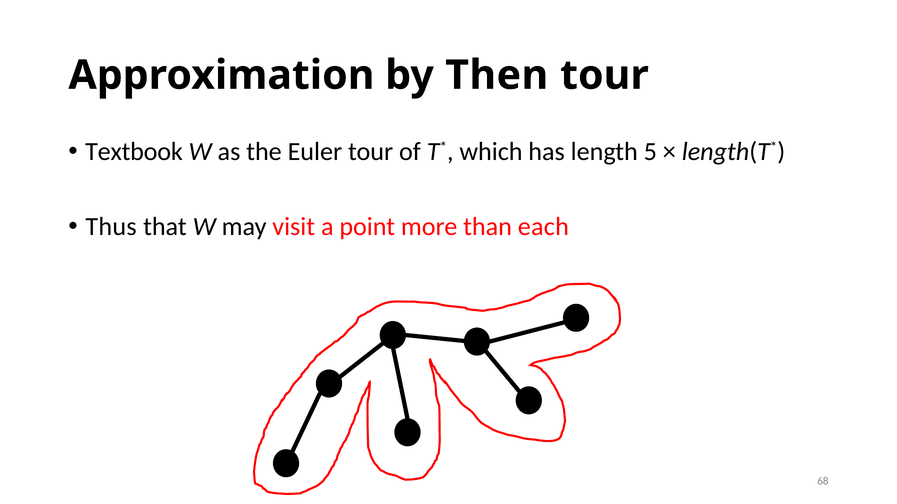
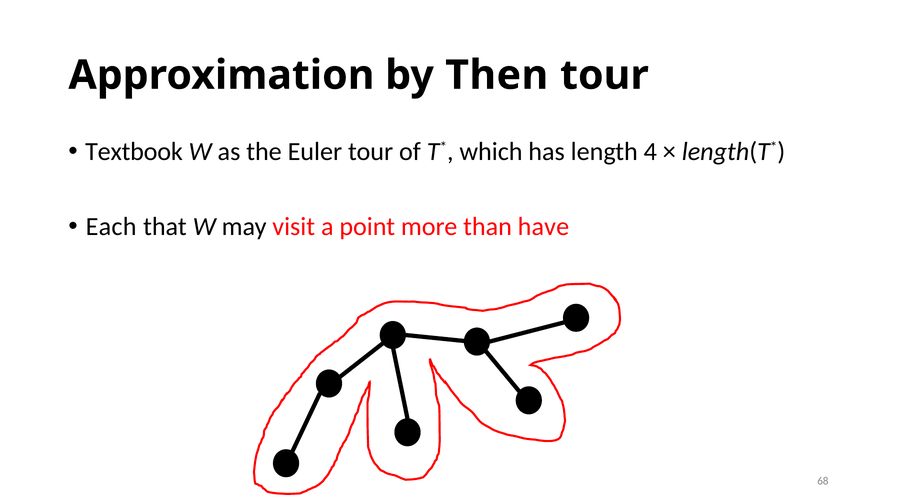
5: 5 -> 4 (650, 152)
Thus: Thus -> Each (111, 227)
each: each -> have (543, 227)
